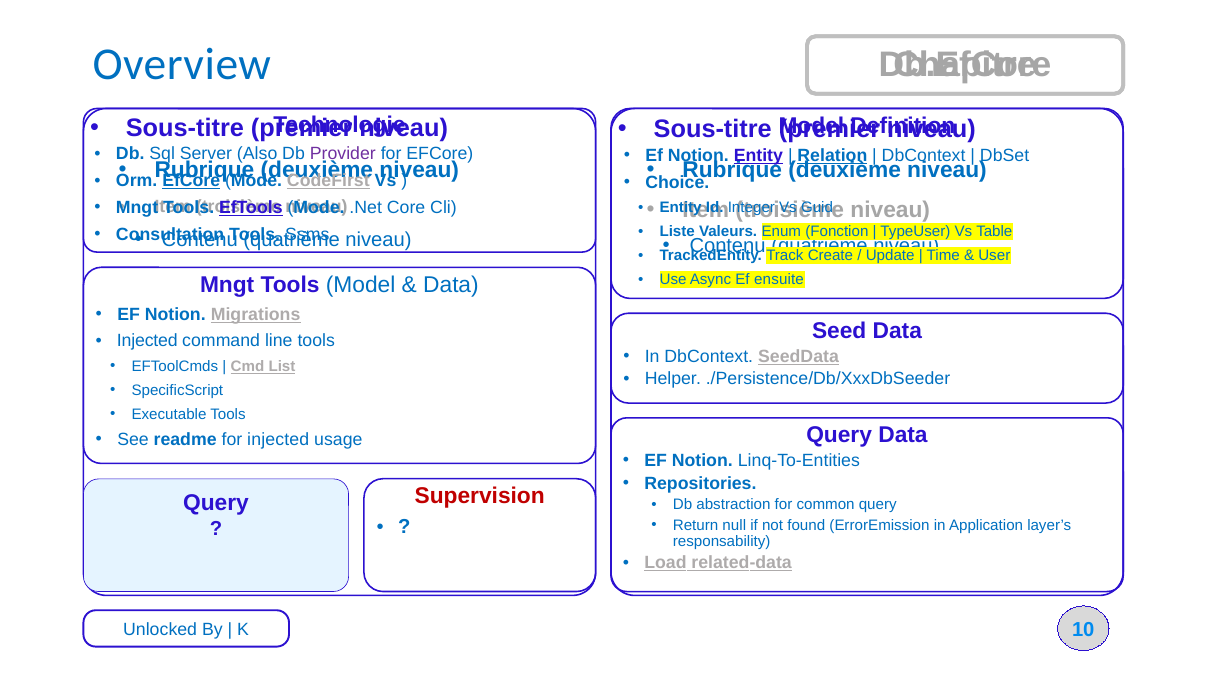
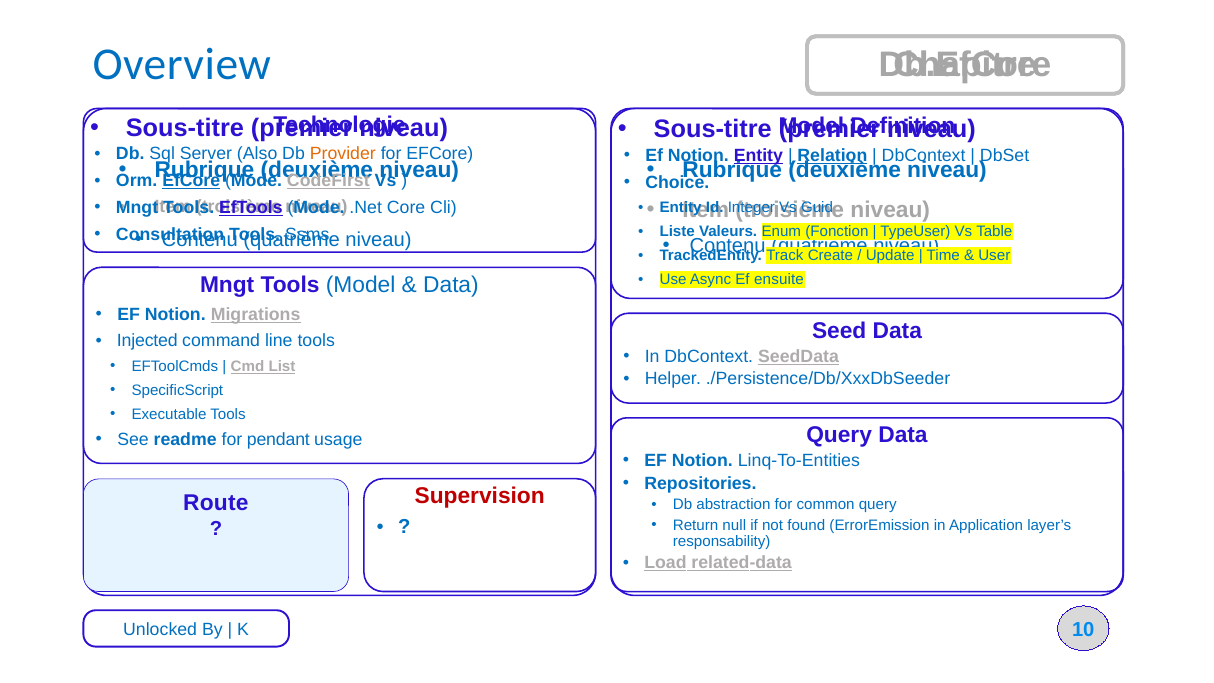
Provider colour: purple -> orange (343, 154)
for injected: injected -> pendant (278, 440)
Query: Query -> Route (216, 503)
